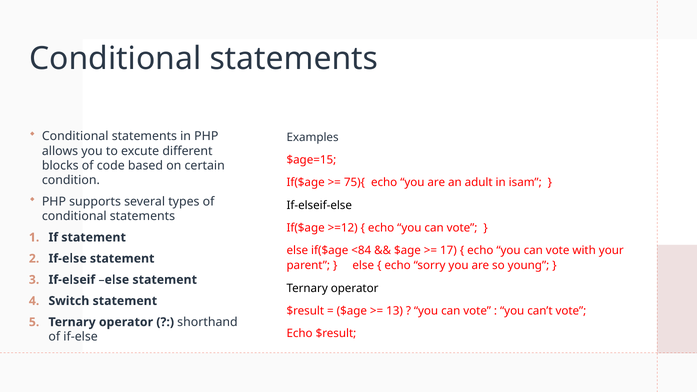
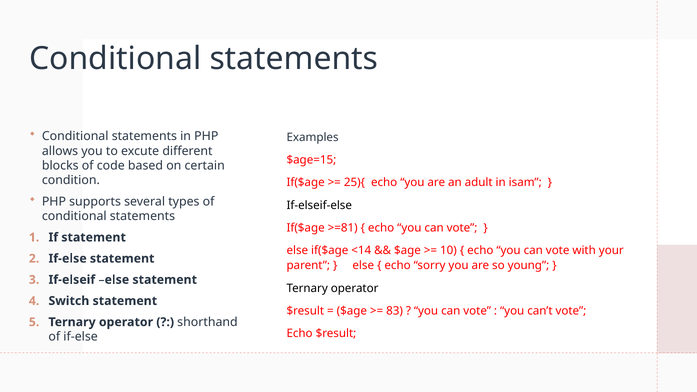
75){: 75){ -> 25){ (354, 183)
>=12: >=12 -> >=81 (343, 228)
<84: <84 -> <14 (361, 250)
17: 17 -> 10 (448, 250)
13: 13 -> 83 (395, 311)
